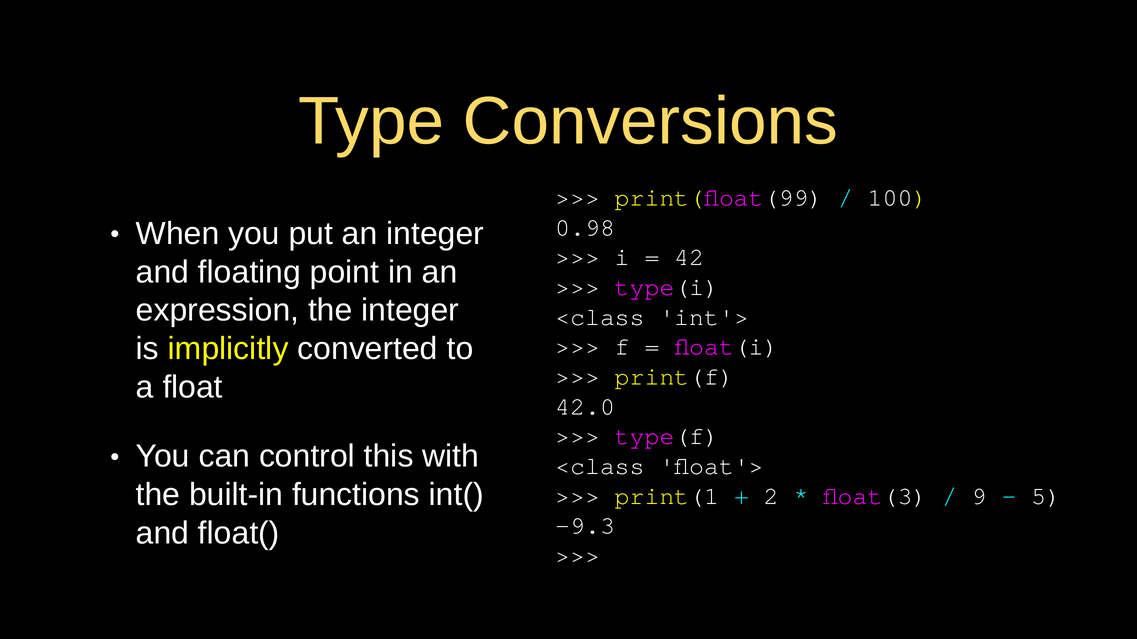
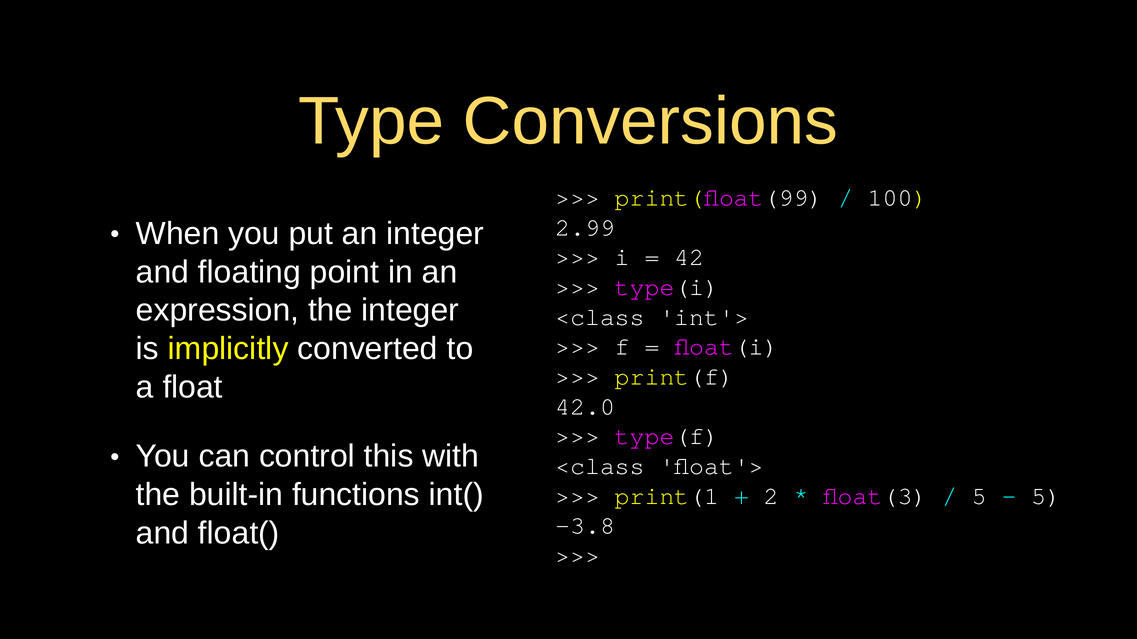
0.98: 0.98 -> 2.99 (585, 228)
9: 9 -> 5 (979, 496)
-9.3: -9.3 -> -3.8 (585, 526)
